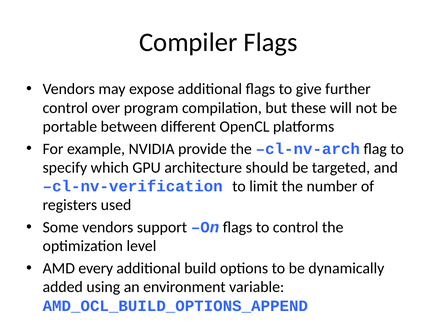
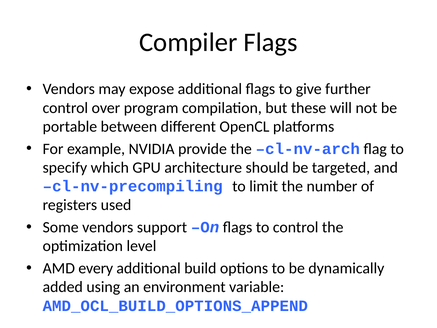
cl-nv-verification: cl-nv-verification -> cl-nv-precompiling (133, 186)
